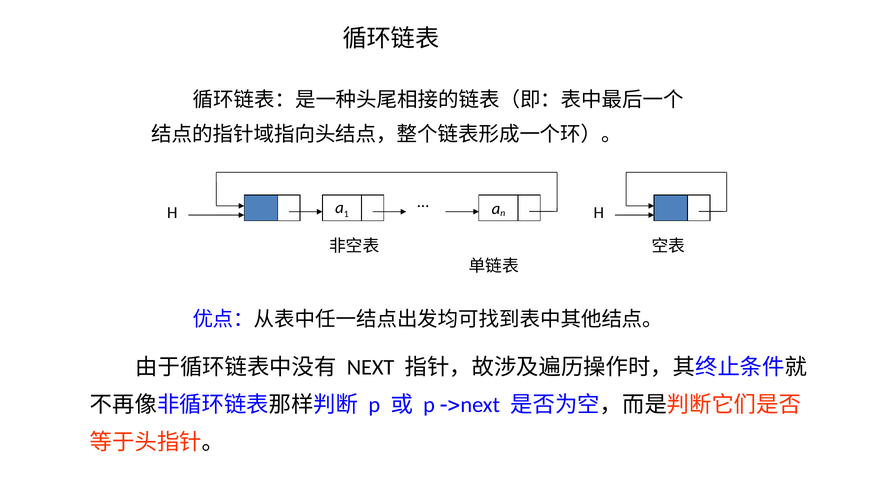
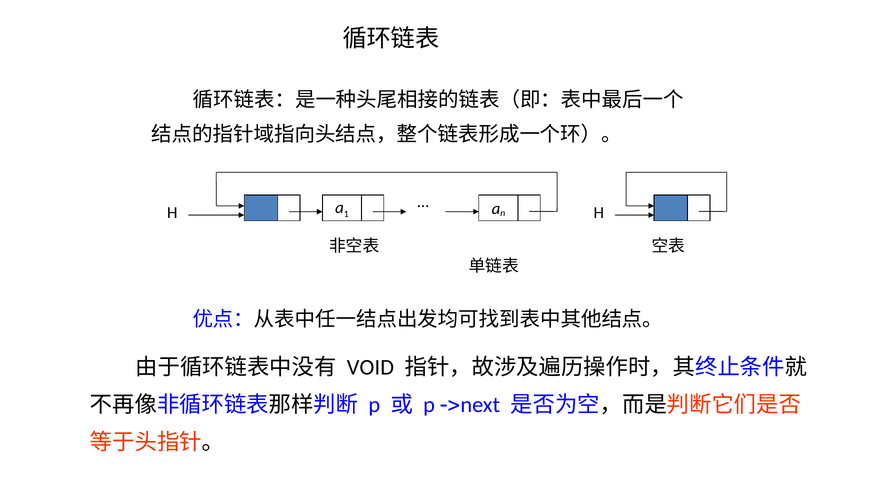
NEXT: NEXT -> VOID (370, 367)
